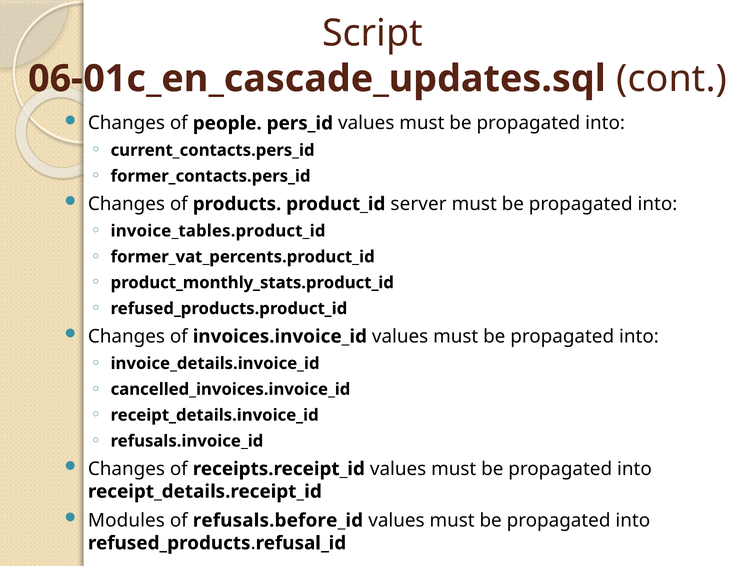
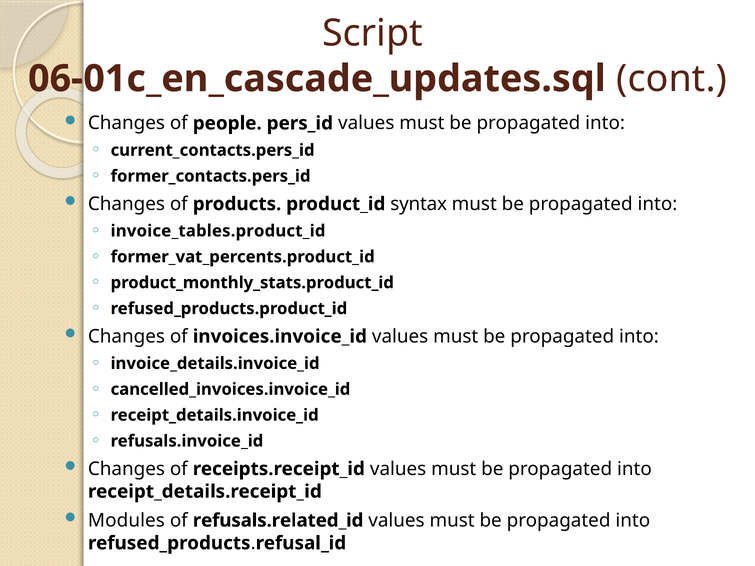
server: server -> syntax (419, 204)
refusals.before_id: refusals.before_id -> refusals.related_id (278, 521)
